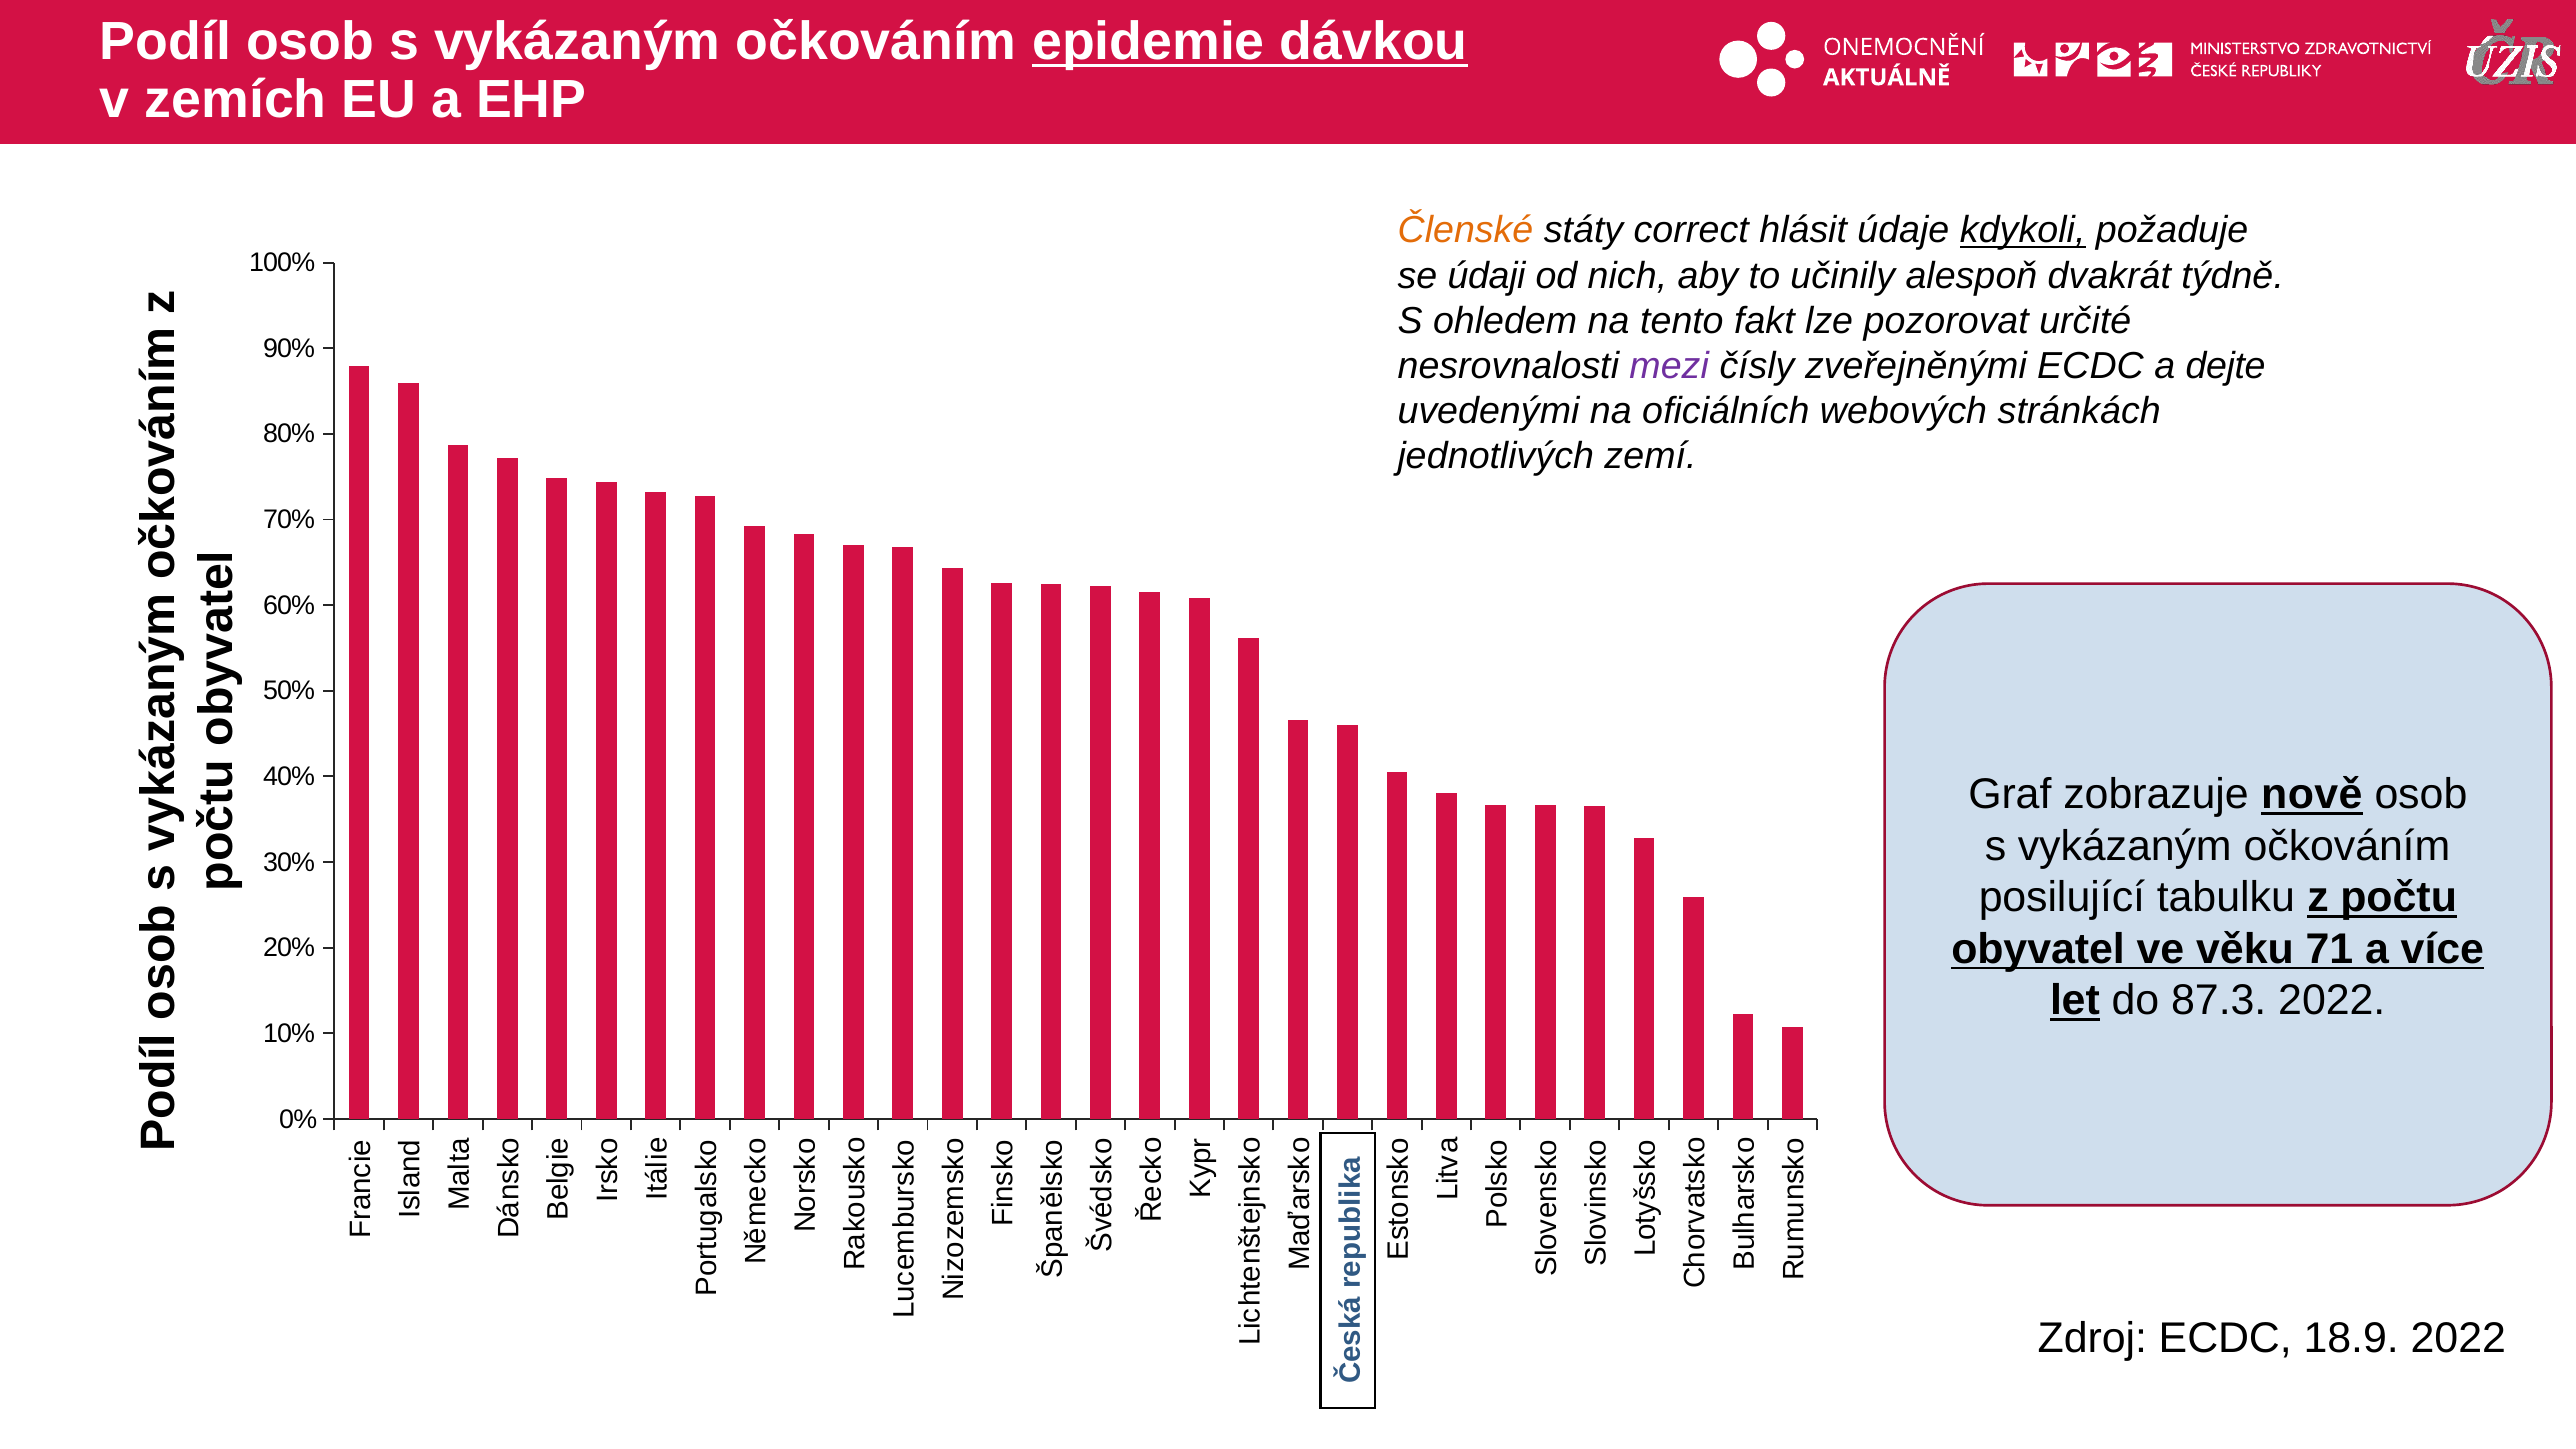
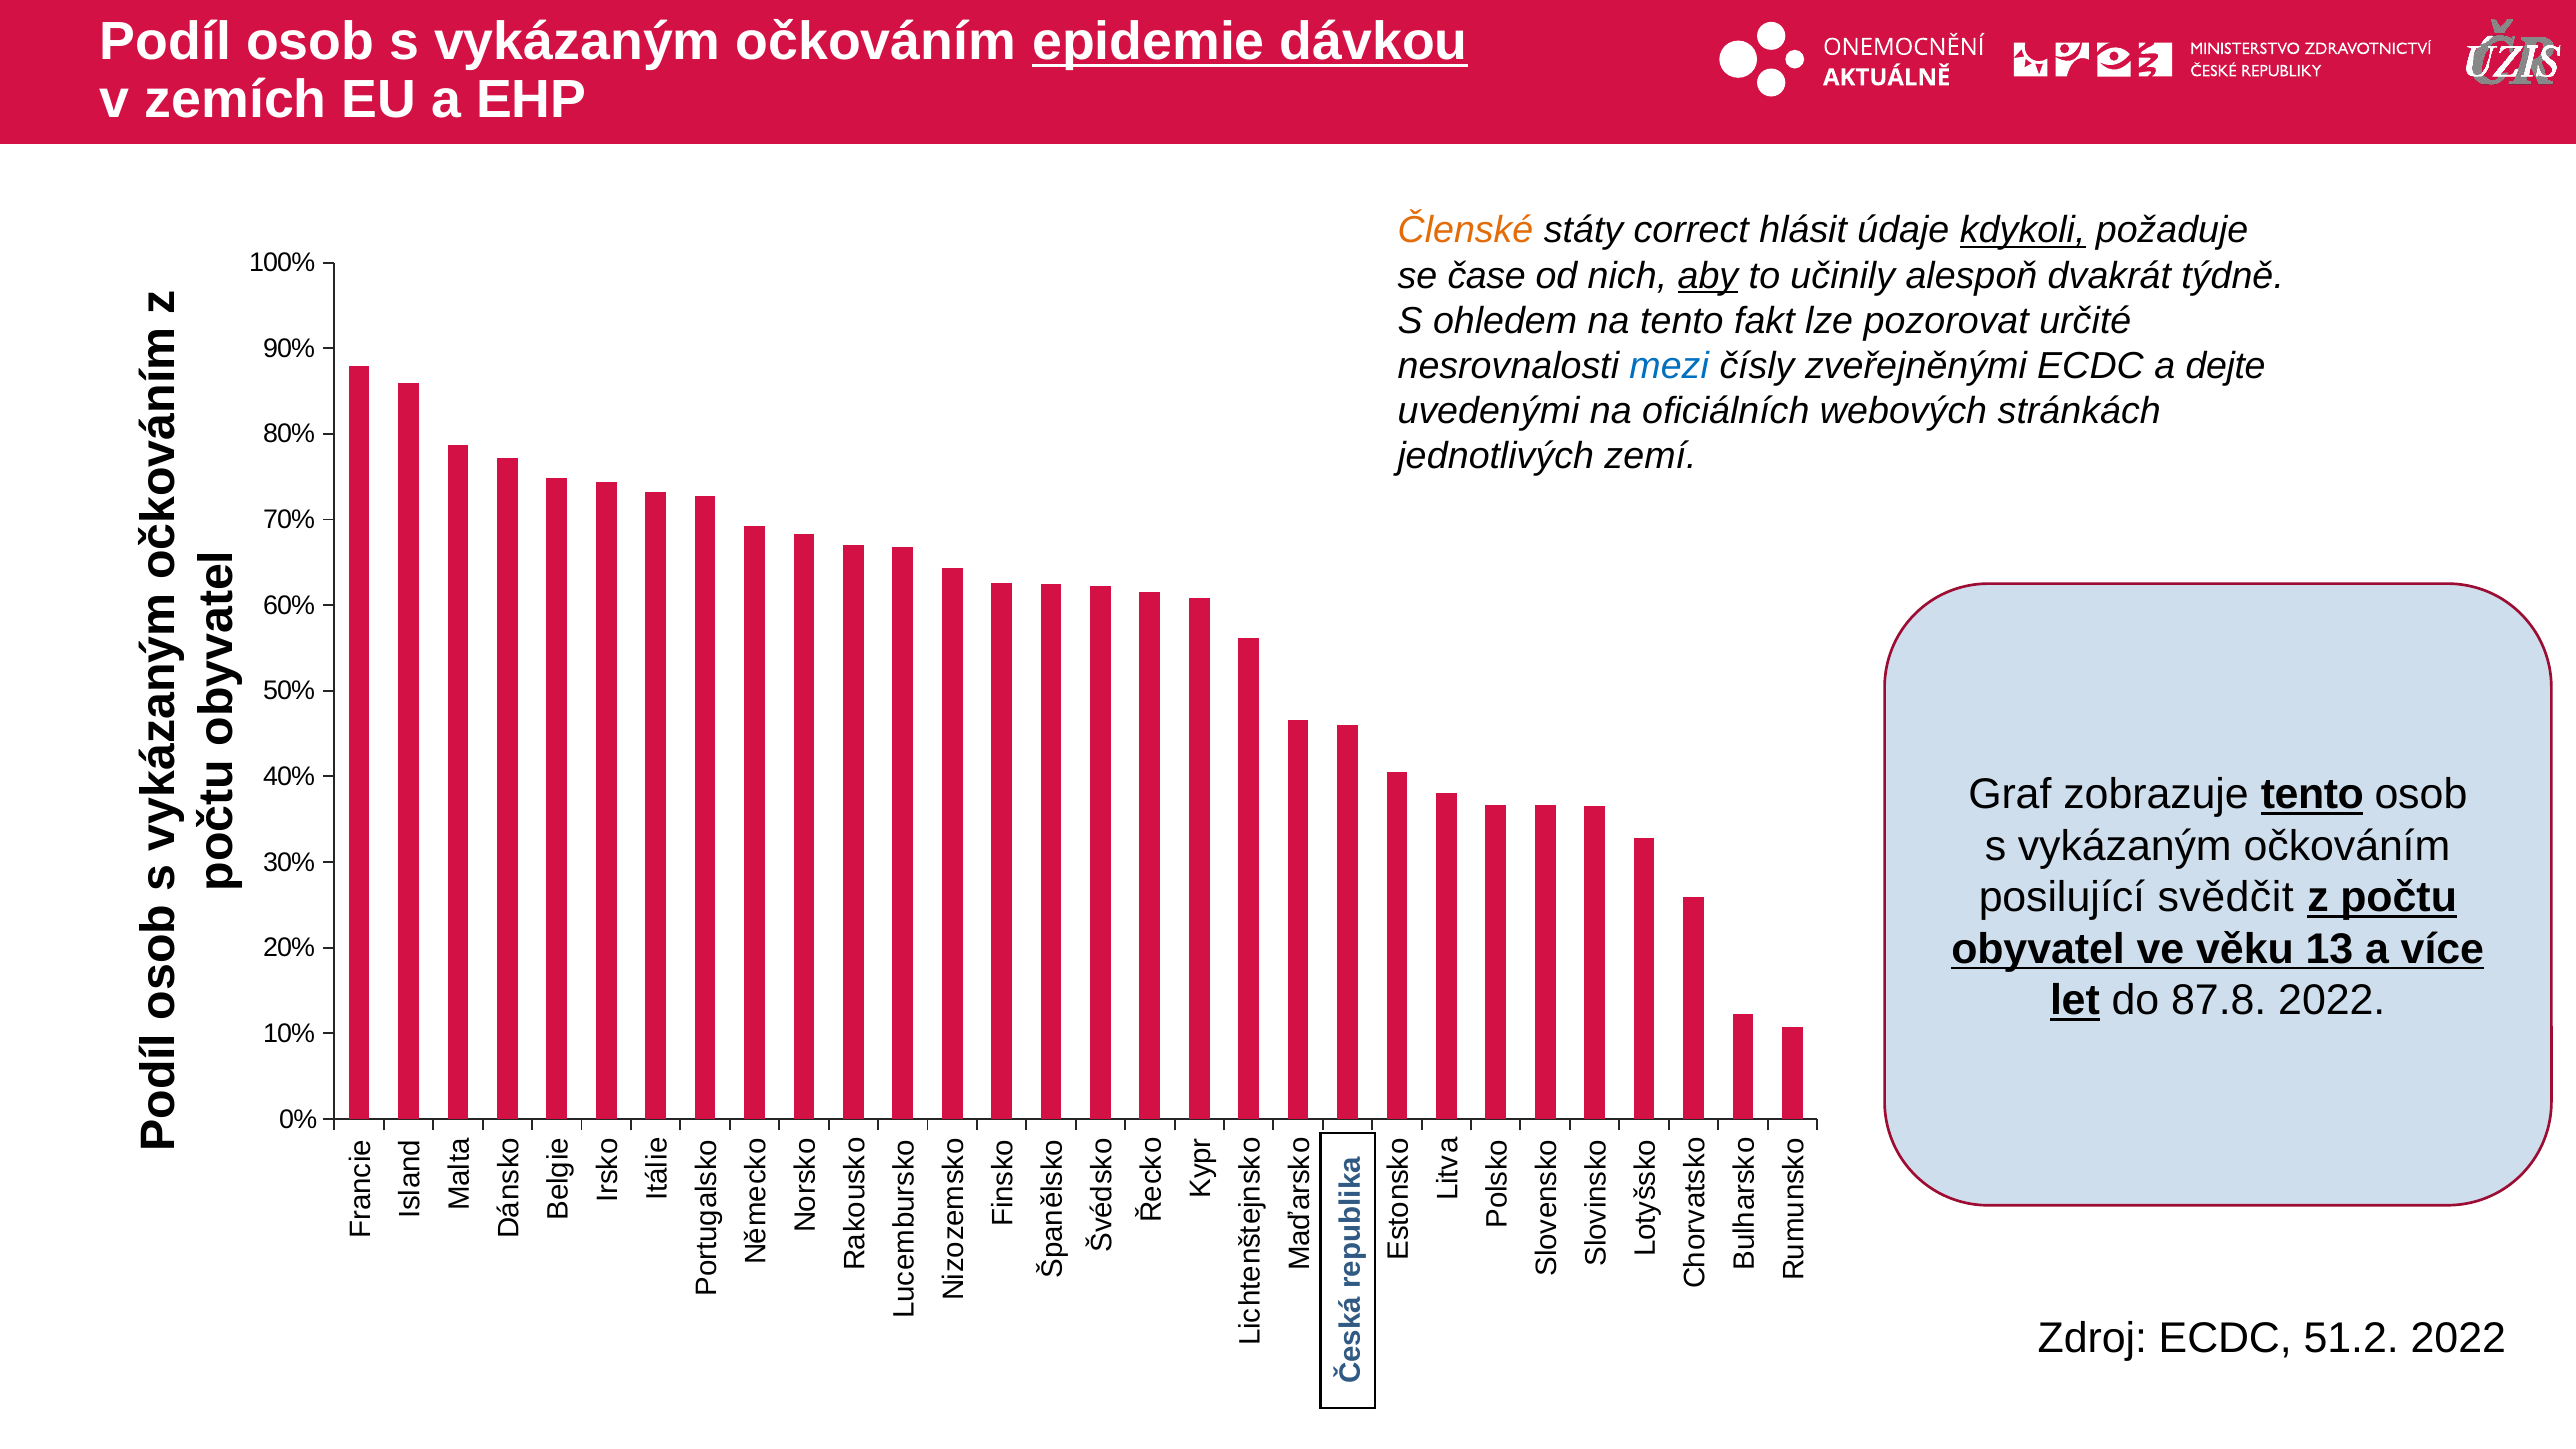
údaji: údaji -> čase (1487, 276)
aby underline: none -> present (1708, 276)
mezi colour: purple -> blue (1669, 366)
zobrazuje nově: nově -> tento (2312, 794)
tabulku: tabulku -> svědčit (2226, 897)
71: 71 -> 13 (2329, 949)
87.3: 87.3 -> 87.8 (2219, 1000)
18.9: 18.9 -> 51.2 (2351, 1338)
